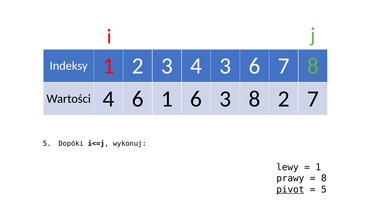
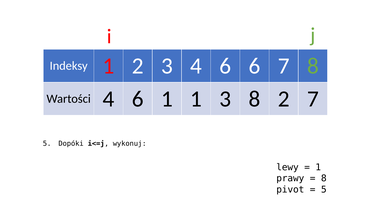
3 4 3: 3 -> 6 (225, 66)
1 6: 6 -> 1 (196, 99)
pivot underline: present -> none (290, 189)
